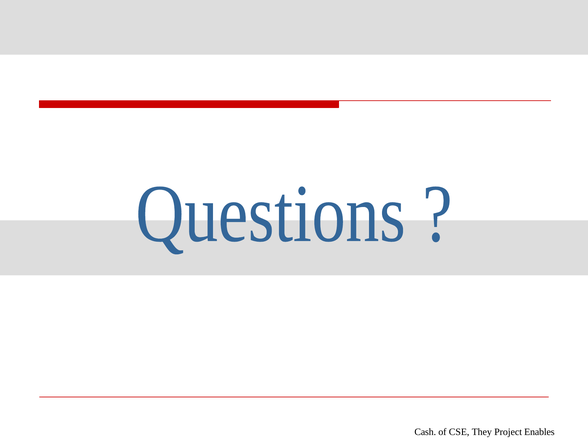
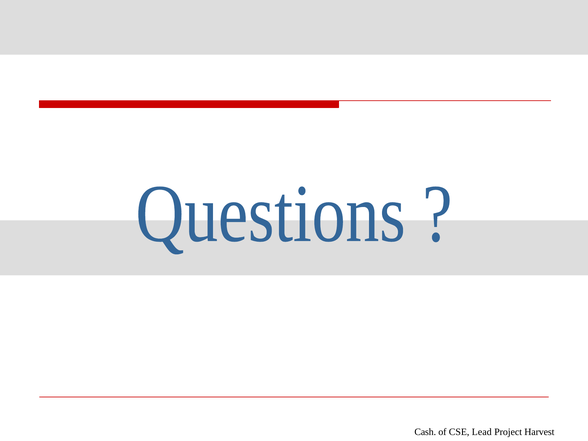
They: They -> Lead (482, 432)
Enables: Enables -> Harvest (539, 432)
